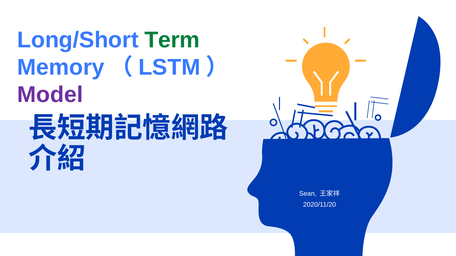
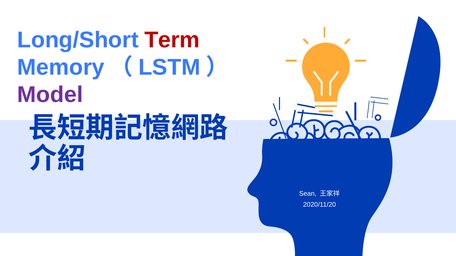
Term colour: green -> red (172, 40)
